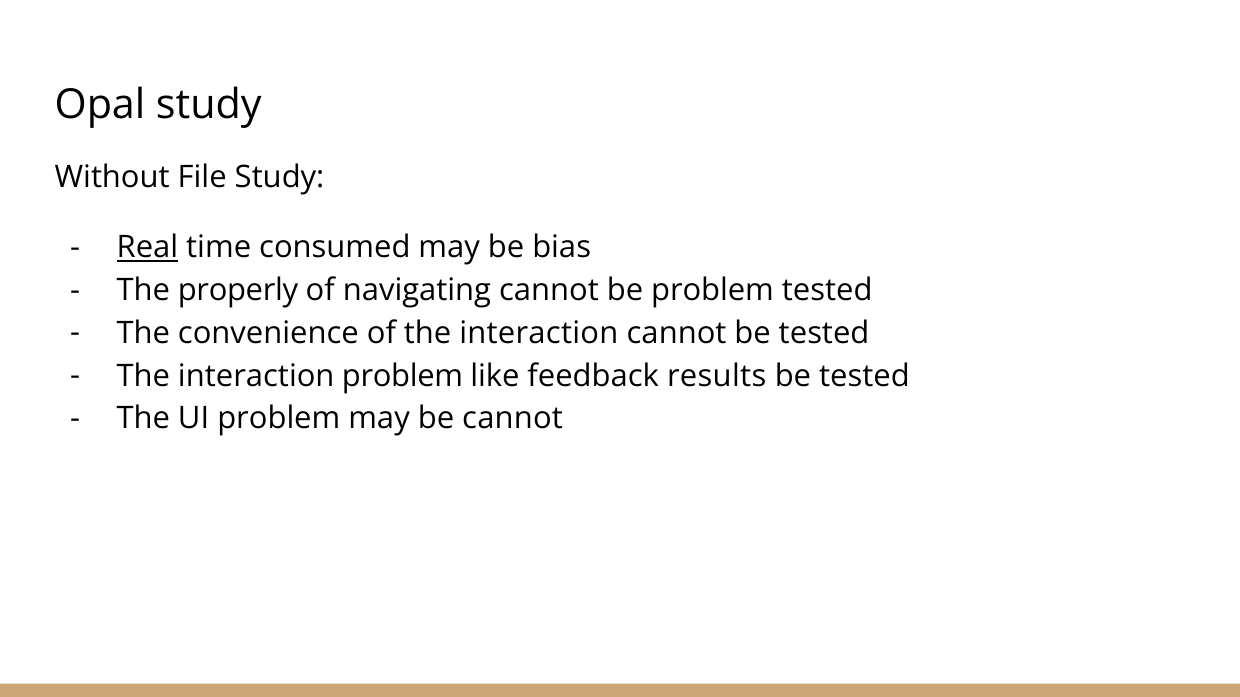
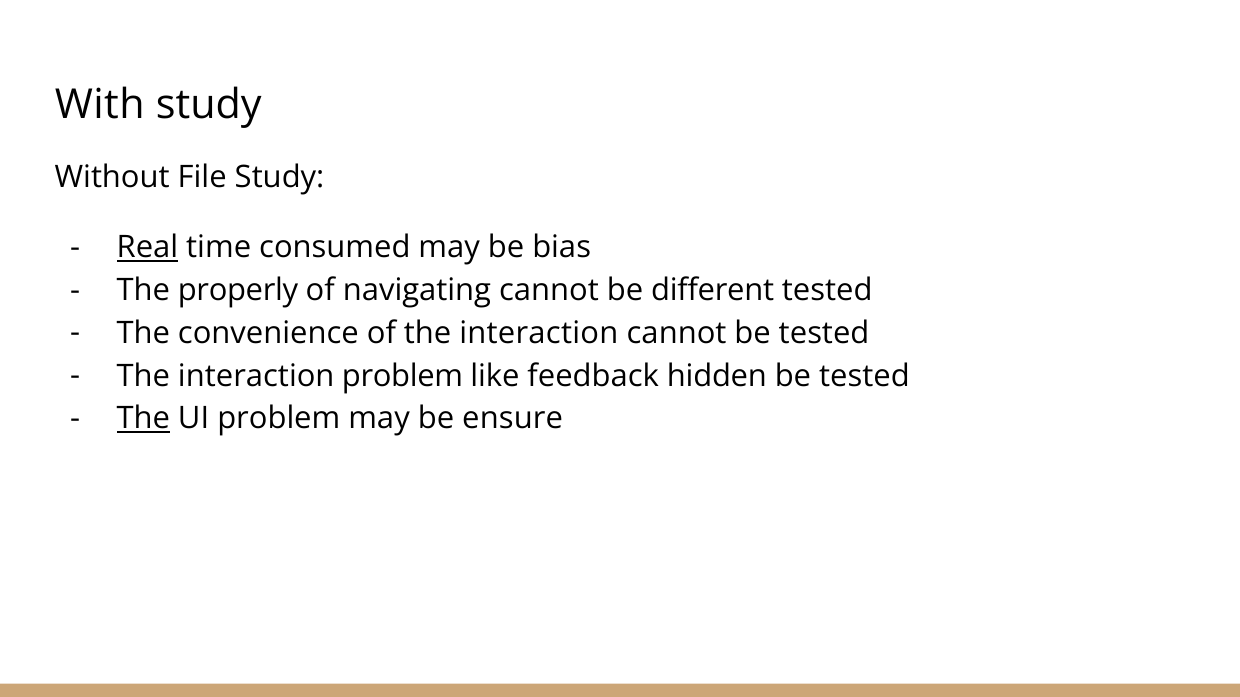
Opal: Opal -> With (100, 104)
be problem: problem -> different (713, 291)
results: results -> hidden (717, 376)
The underline: none -> present (143, 419)
be cannot: cannot -> ensure (513, 419)
